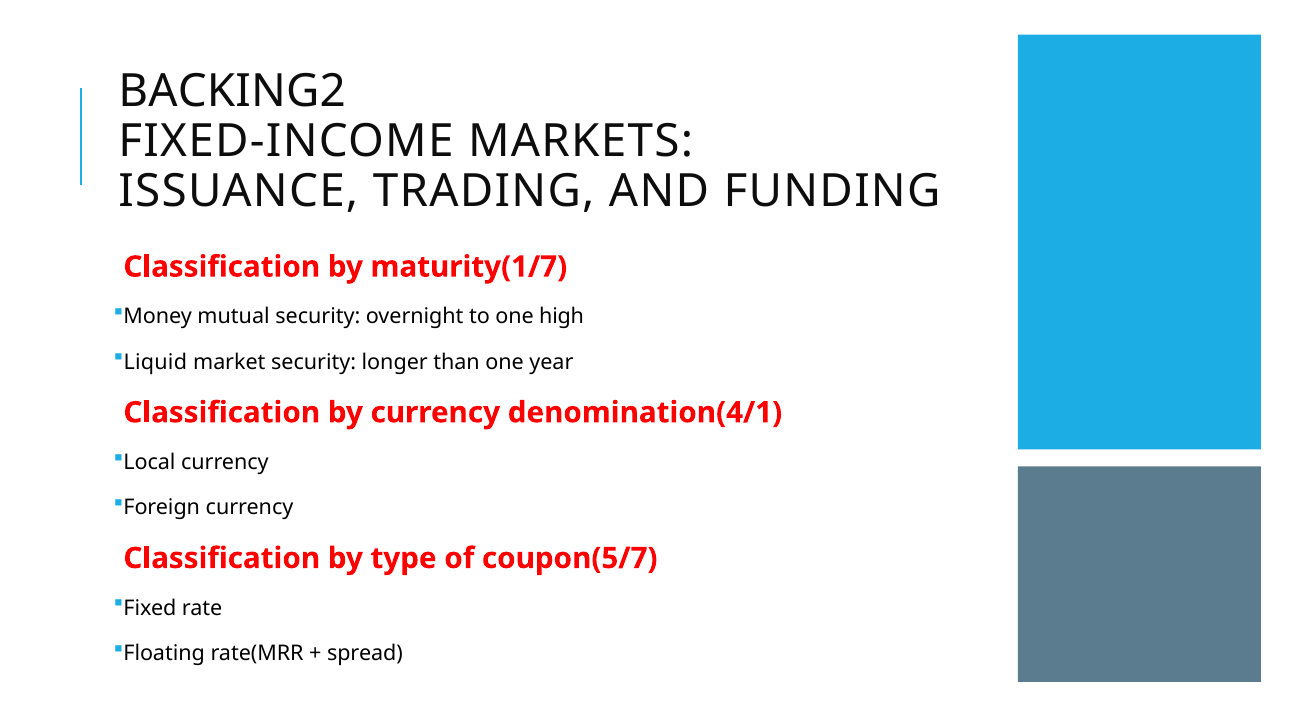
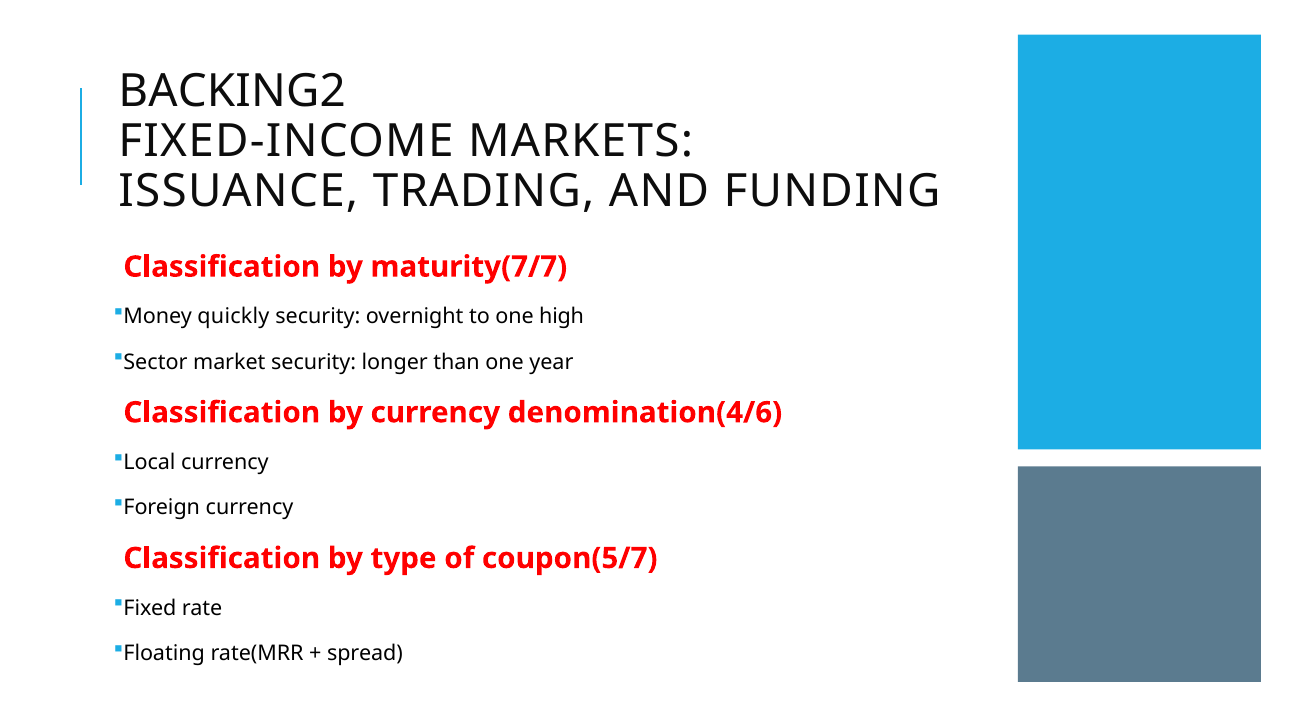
maturity(1/7: maturity(1/7 -> maturity(7/7 (469, 267)
mutual: mutual -> quickly (233, 317)
Liquid: Liquid -> Sector (155, 362)
denomination(4/1: denomination(4/1 -> denomination(4/6 (645, 413)
